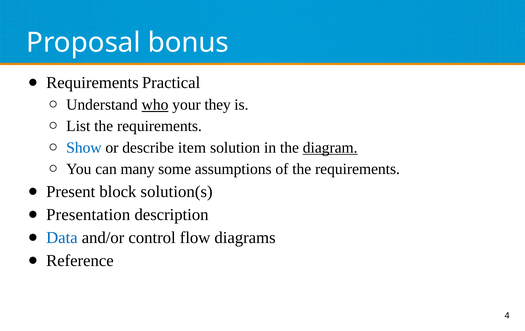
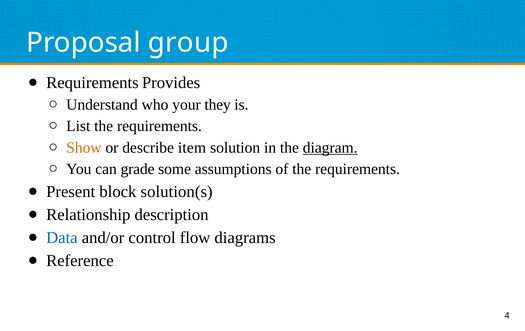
bonus: bonus -> group (188, 43)
Practical: Practical -> Provides (171, 83)
who underline: present -> none (155, 105)
Show colour: blue -> orange (84, 148)
many: many -> grade (138, 169)
Presentation: Presentation -> Relationship (88, 214)
